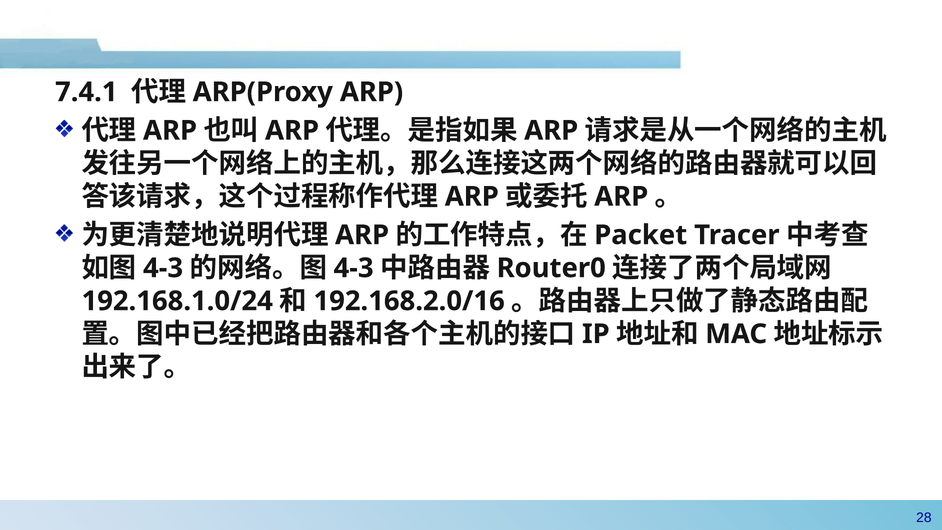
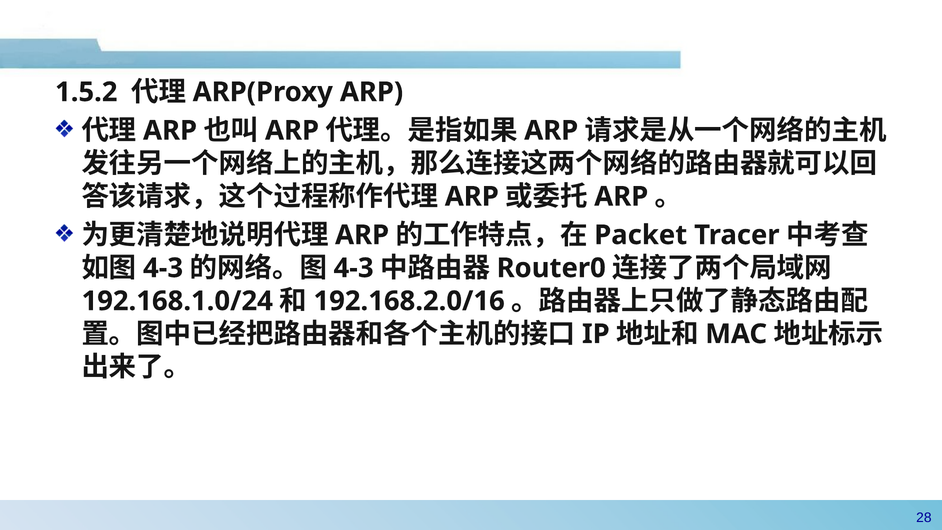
7.4.1: 7.4.1 -> 1.5.2 (86, 92)
